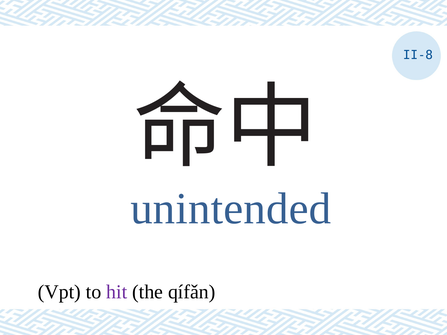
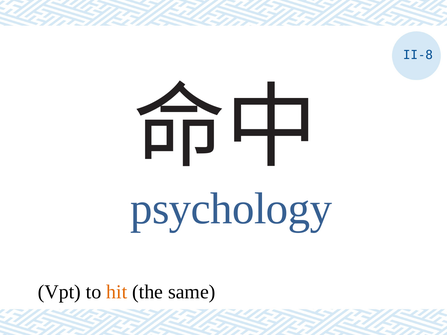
unintended: unintended -> psychology (231, 209)
hit colour: purple -> orange (117, 292)
qífǎn: qífǎn -> same (192, 292)
